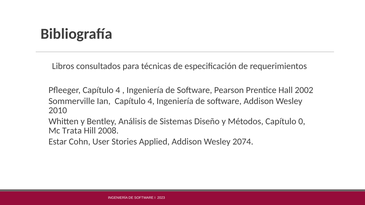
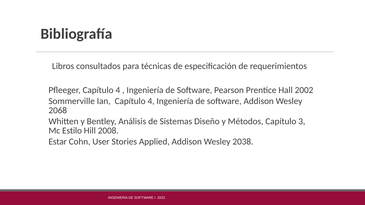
2010: 2010 -> 2068 (58, 111)
0: 0 -> 3 (302, 122)
Trata: Trata -> Estilo (72, 131)
2074: 2074 -> 2038 (243, 142)
